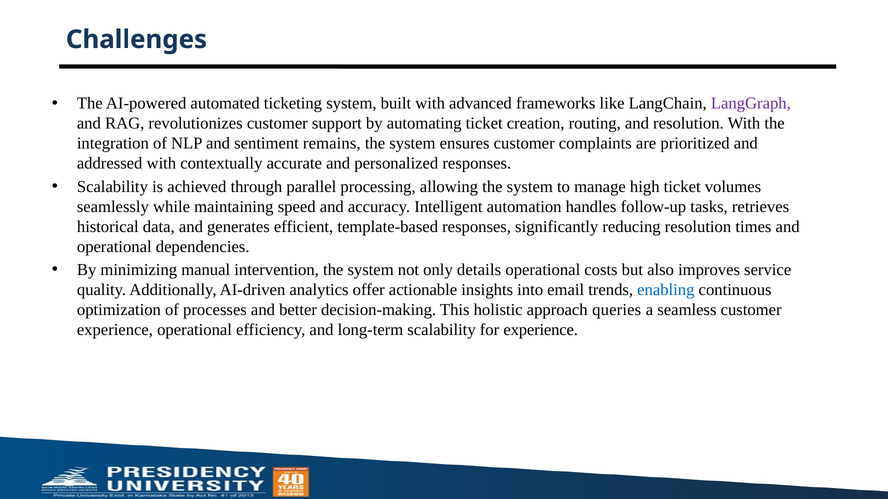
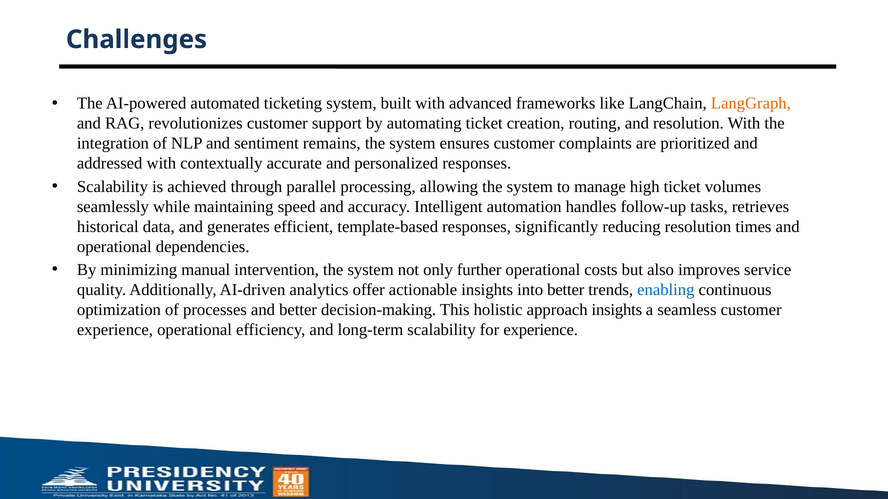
LangGraph colour: purple -> orange (751, 104)
details: details -> further (479, 270)
into email: email -> better (566, 290)
approach queries: queries -> insights (617, 310)
